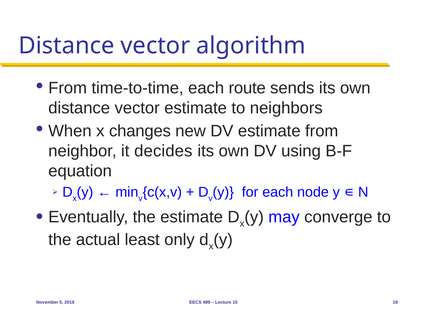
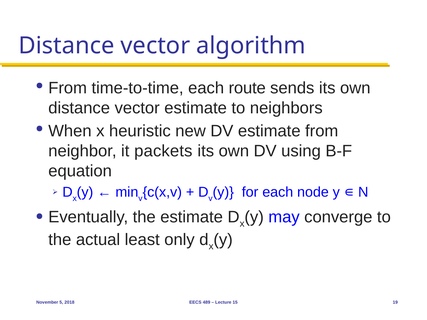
changes: changes -> heuristic (140, 131)
decides: decides -> packets (163, 151)
